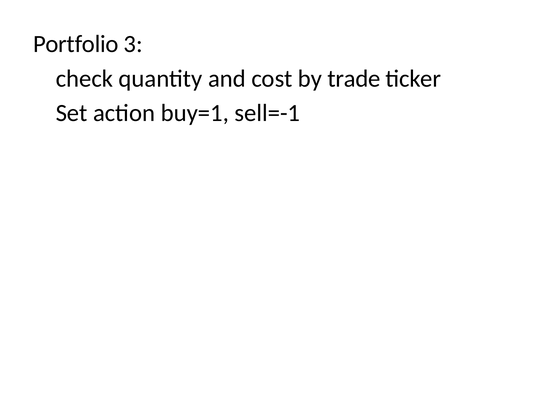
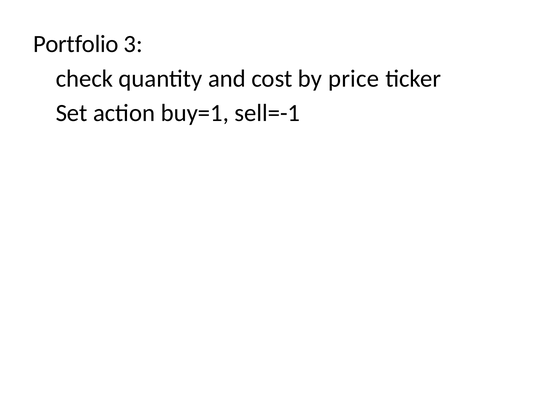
trade: trade -> price (354, 79)
